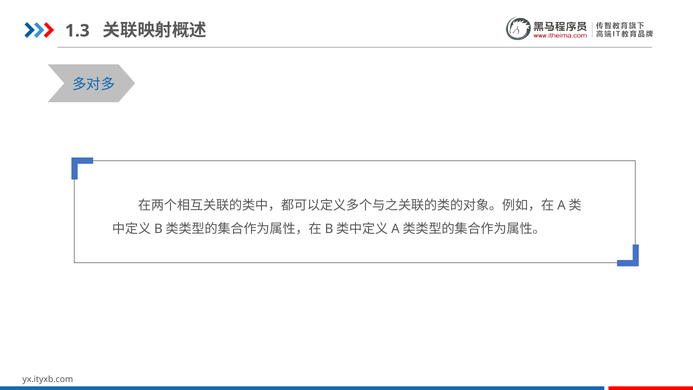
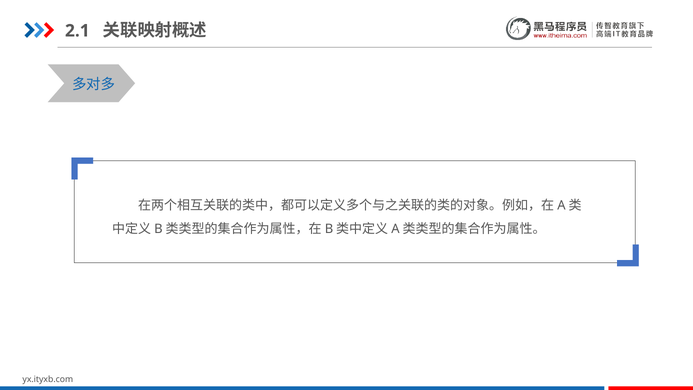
1.3: 1.3 -> 2.1 (77, 31)
